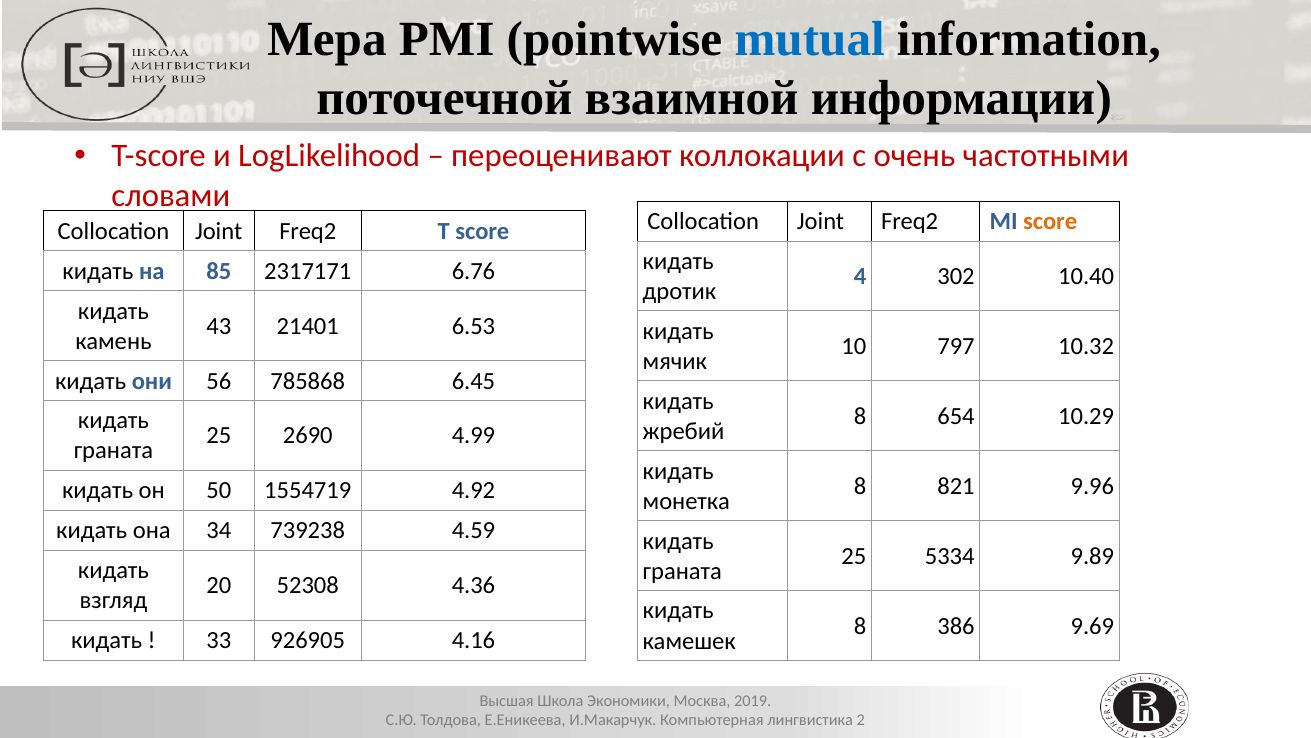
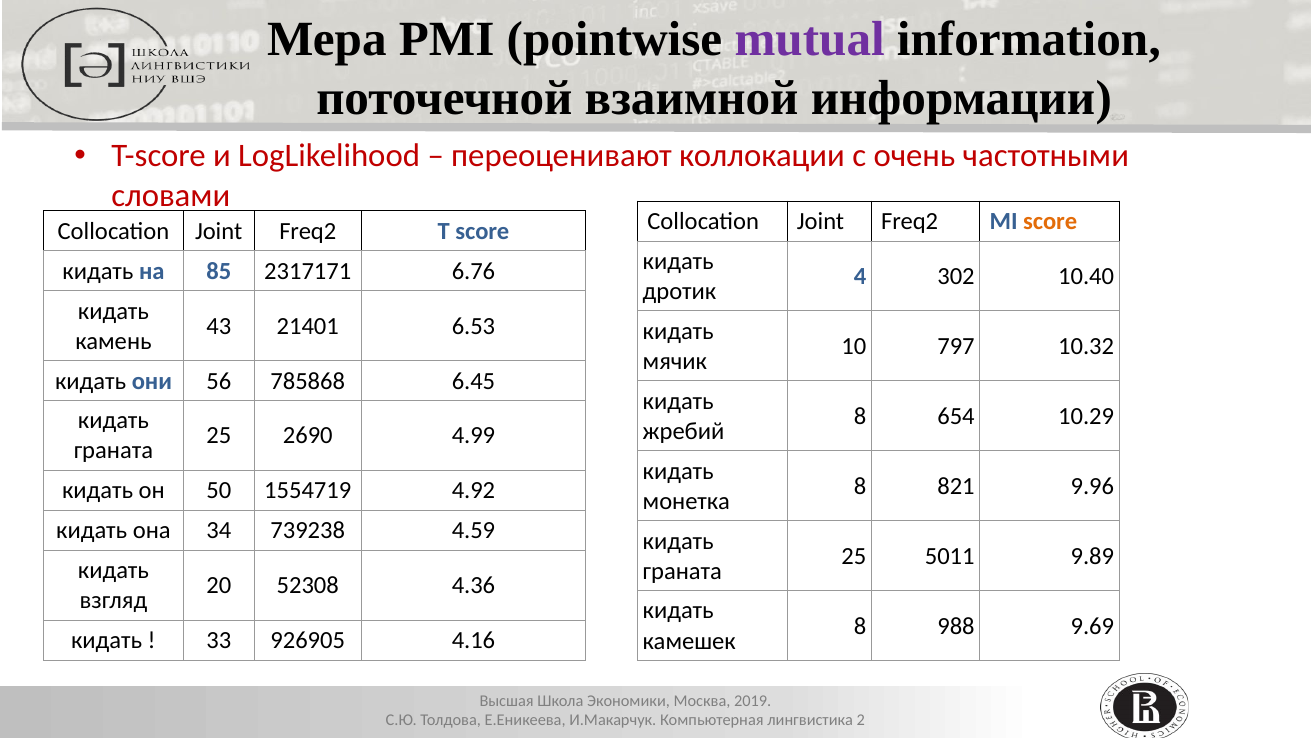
mutual colour: blue -> purple (810, 39)
5334: 5334 -> 5011 (950, 556)
386: 386 -> 988 (956, 625)
